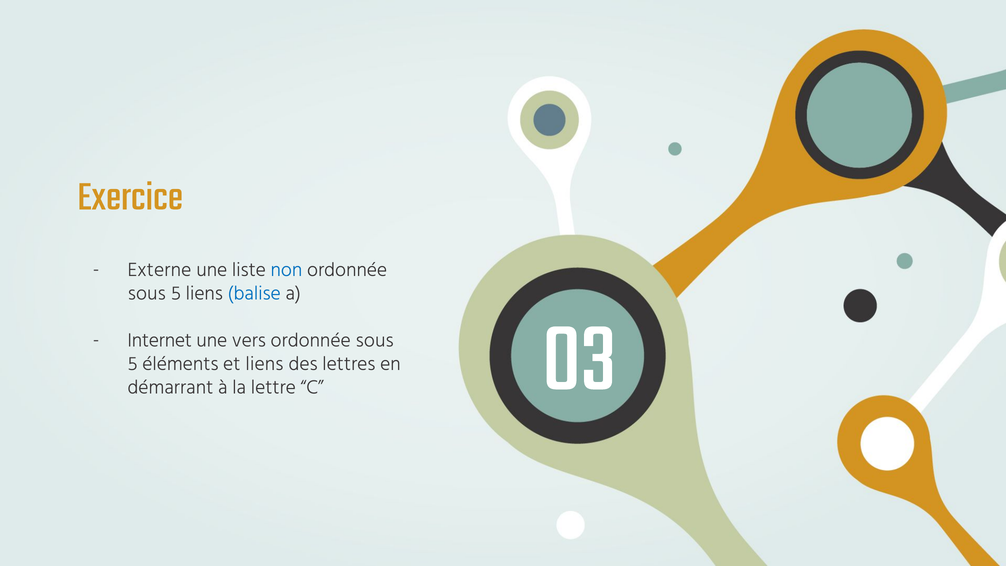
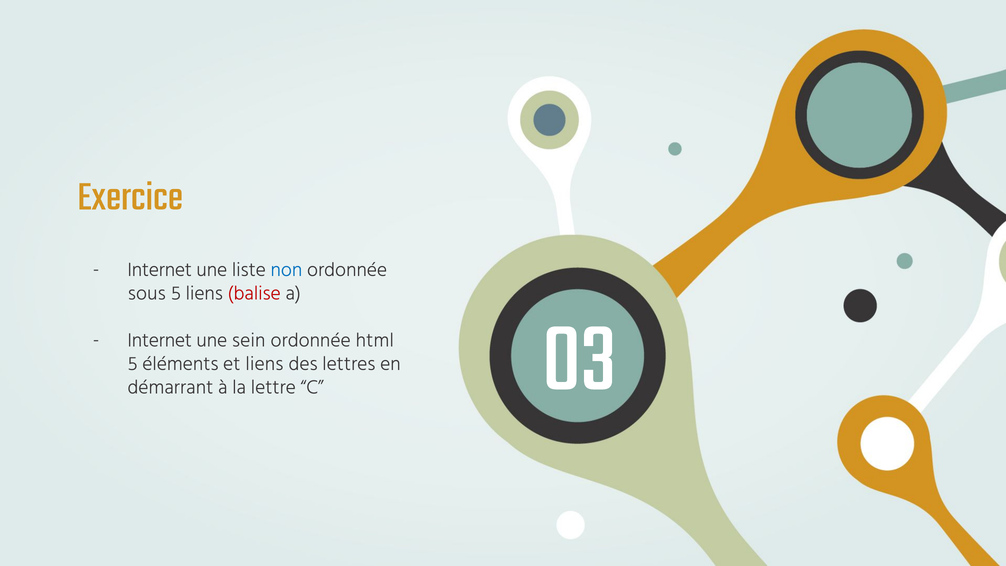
Externe: Externe -> Internet (160, 270)
balise colour: blue -> red (254, 293)
vers: vers -> sein (249, 340)
sous: sous -> html (375, 340)
